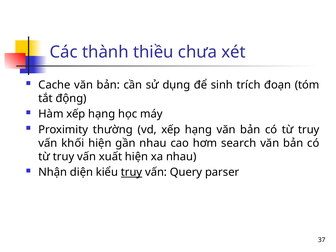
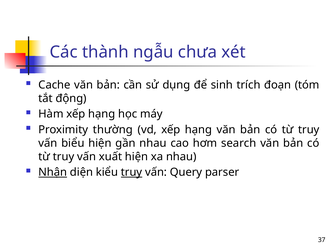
thiều: thiều -> ngẫu (153, 52)
khối: khối -> biểu (73, 143)
Nhận underline: none -> present (53, 172)
